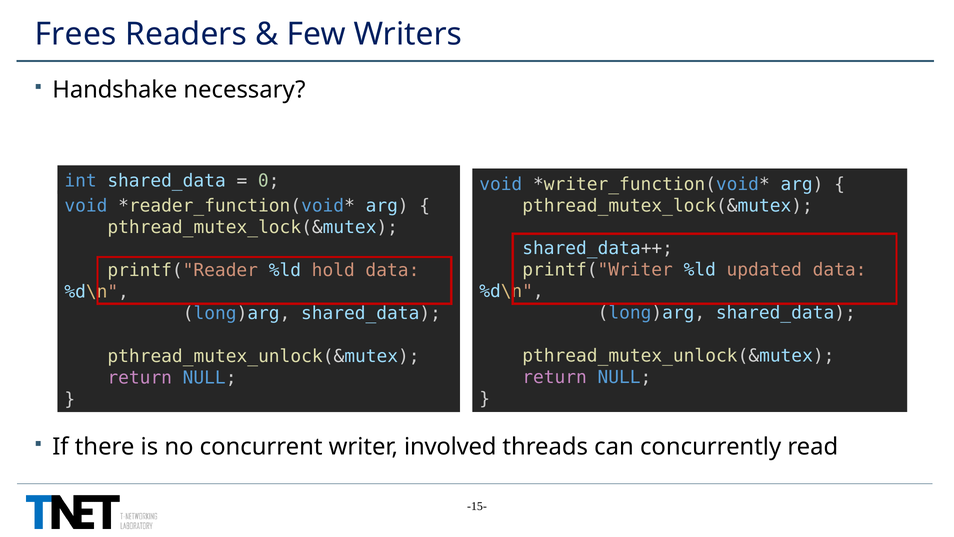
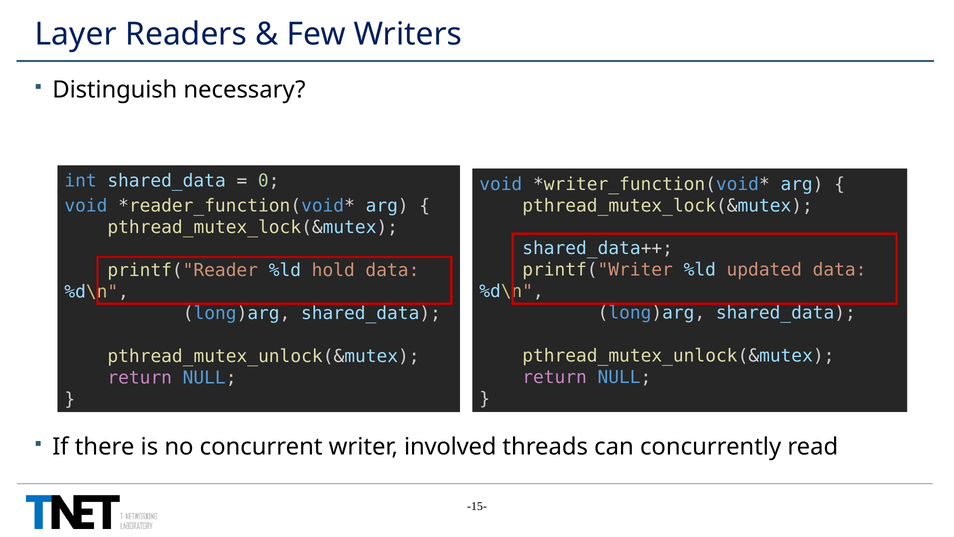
Frees: Frees -> Layer (76, 34)
Handshake: Handshake -> Distinguish (115, 90)
